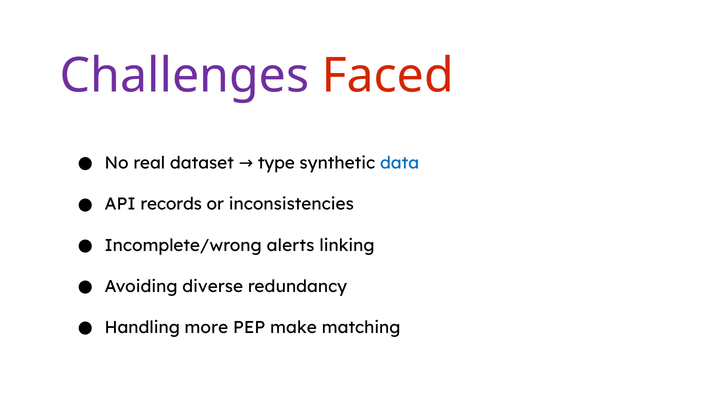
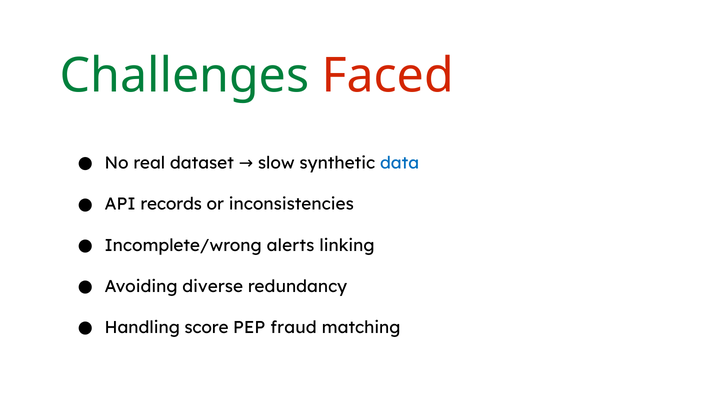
Challenges colour: purple -> green (184, 76)
type: type -> slow (276, 163)
more: more -> score (207, 328)
make: make -> fraud (293, 328)
